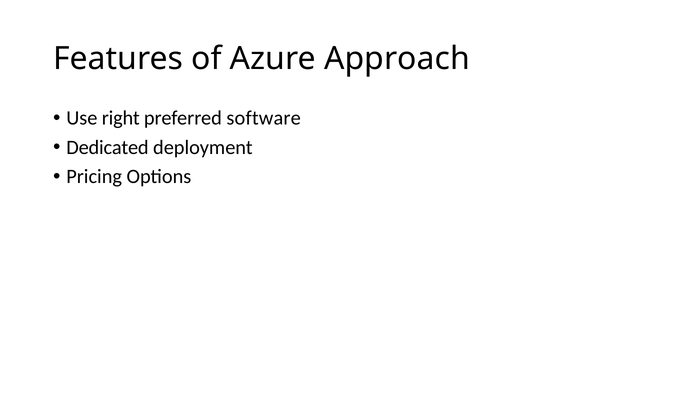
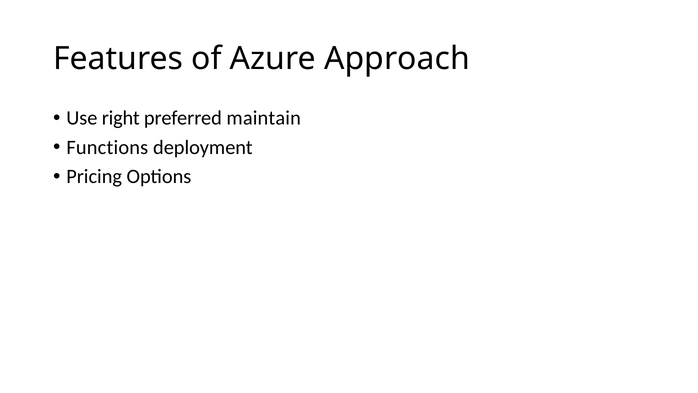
software: software -> maintain (264, 118)
Dedicated: Dedicated -> Functions (107, 147)
